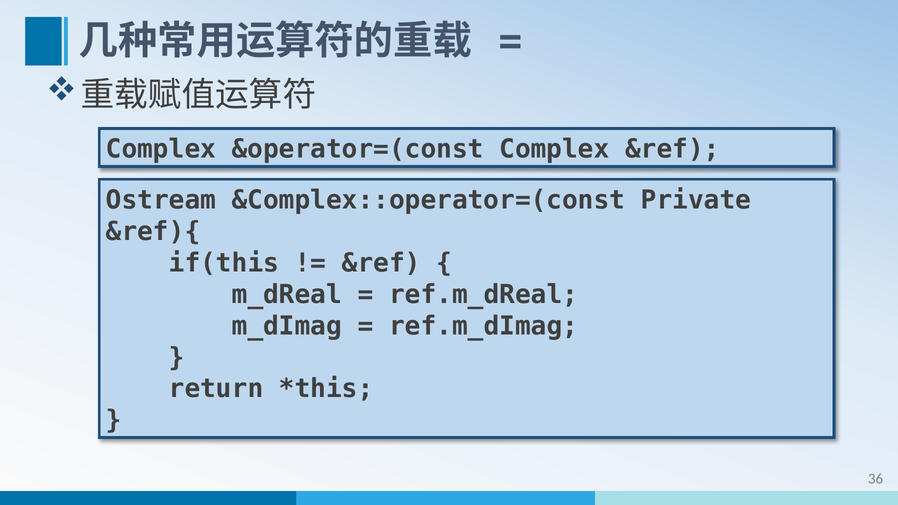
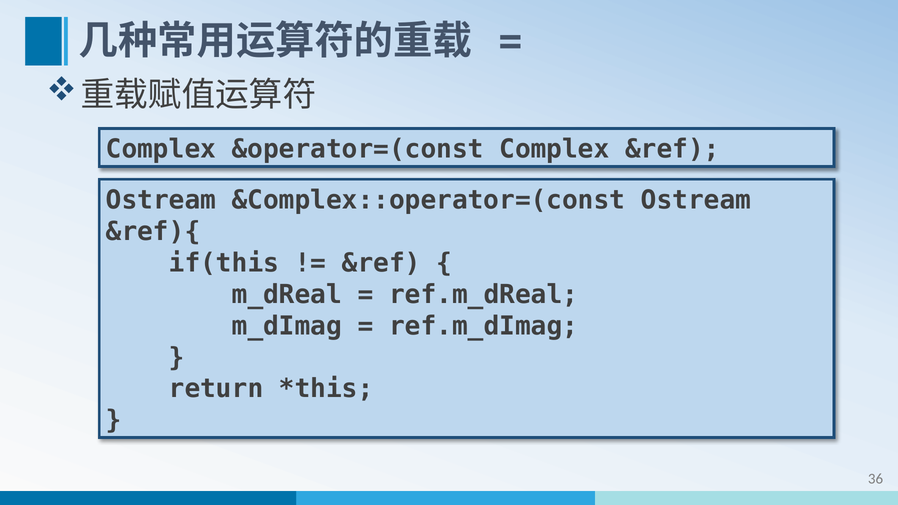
&Complex::operator=(const Private: Private -> Ostream (696, 200)
